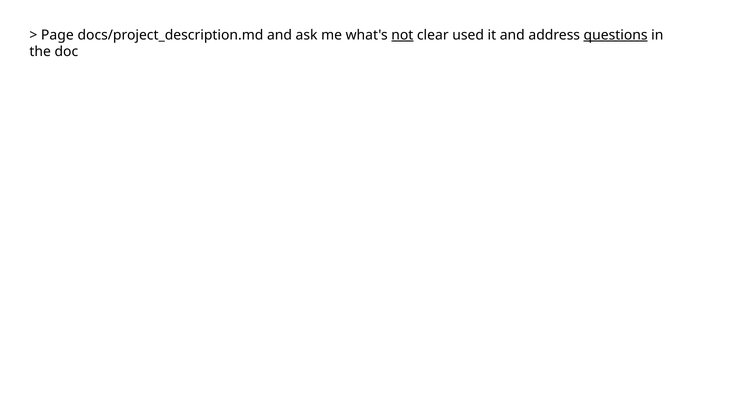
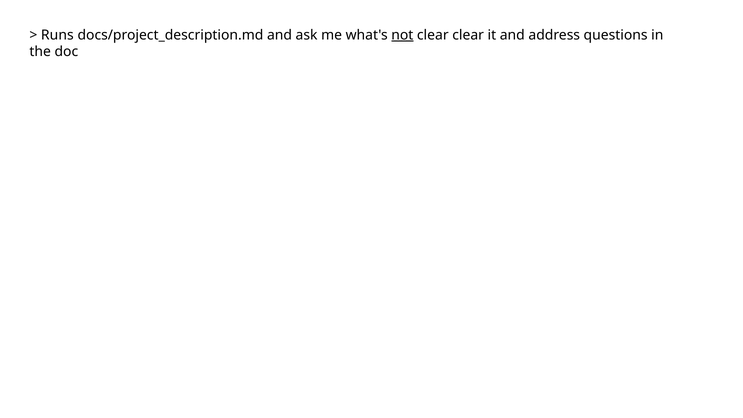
Page: Page -> Runs (57, 35)
clear used: used -> clear (468, 35)
questions underline: present -> none (616, 35)
